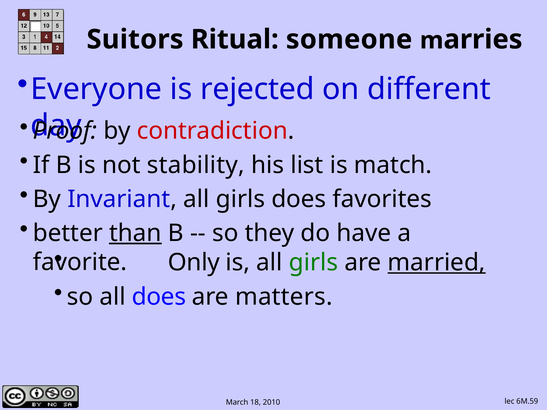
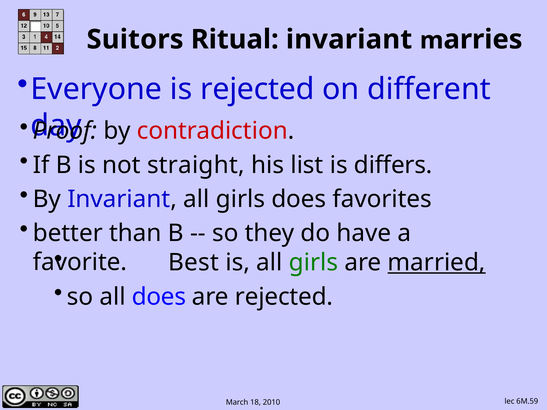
Ritual someone: someone -> invariant (349, 39)
stability: stability -> straight (196, 165)
match: match -> differs (393, 165)
than underline: present -> none (135, 233)
Only: Only -> Best (194, 263)
are matters: matters -> rejected (284, 297)
